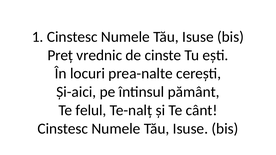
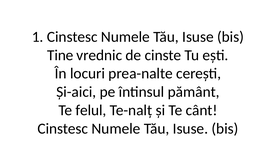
Preț: Preț -> Tine (60, 55)
